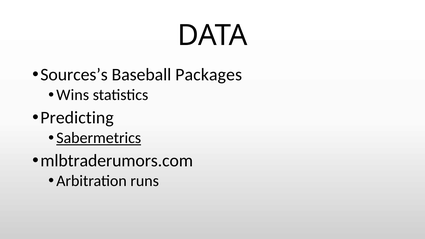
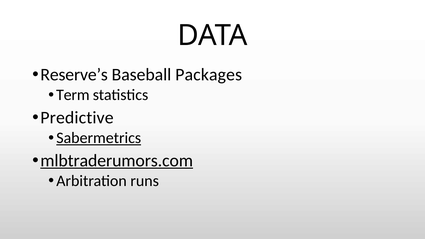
Sources’s: Sources’s -> Reserve’s (74, 75)
Wins: Wins -> Term (73, 95)
Predicting: Predicting -> Predictive (77, 118)
mlbtraderumors.com underline: none -> present (117, 161)
